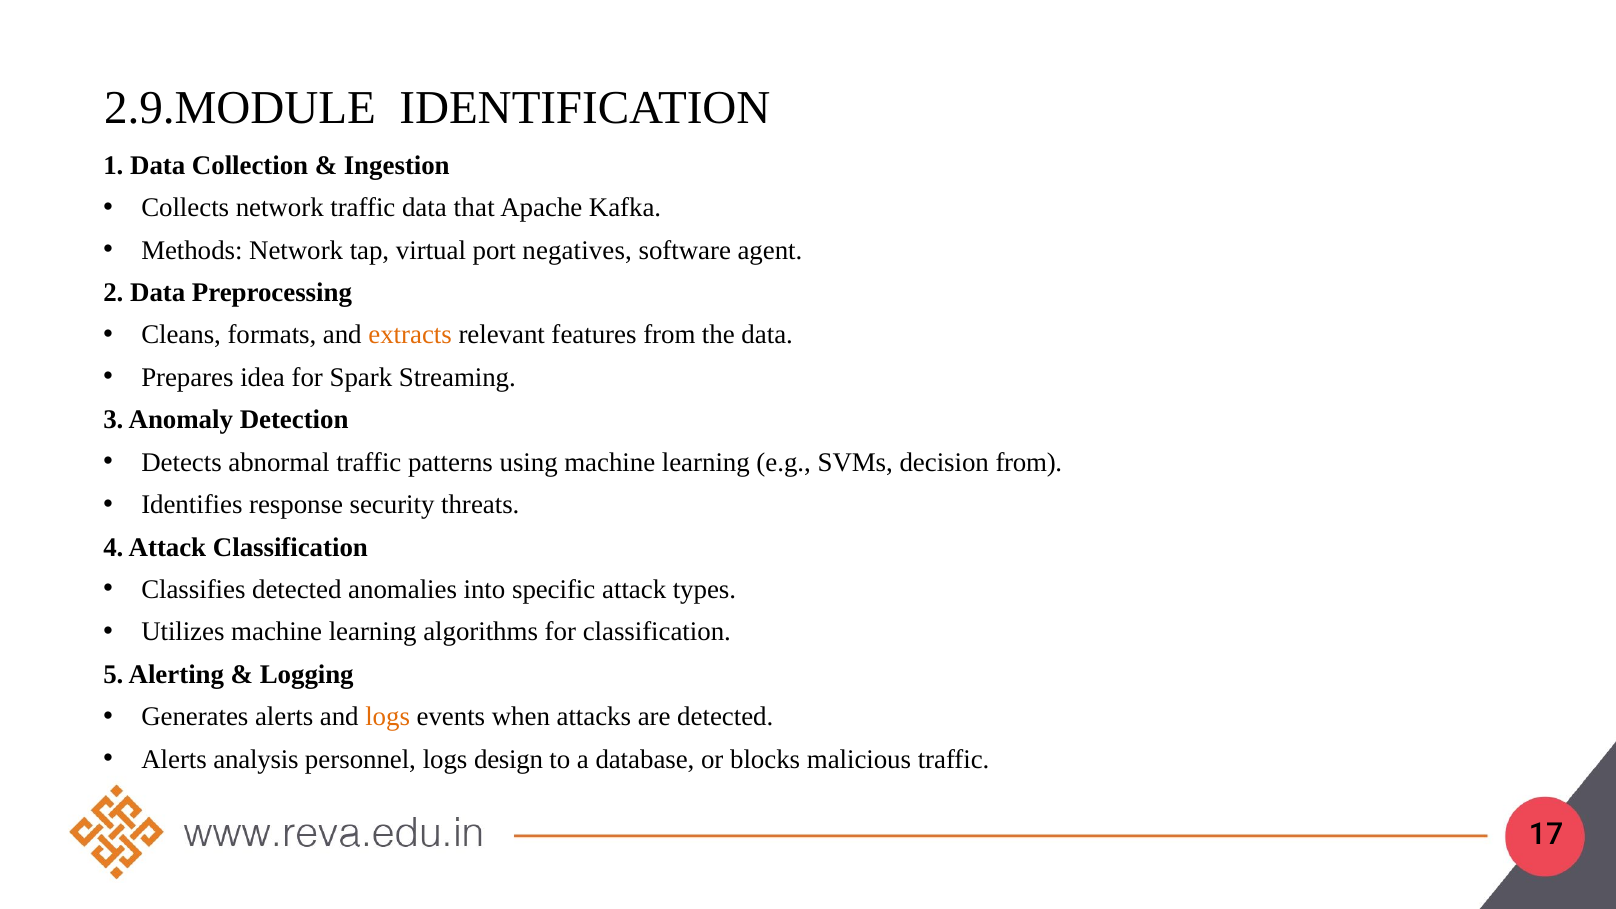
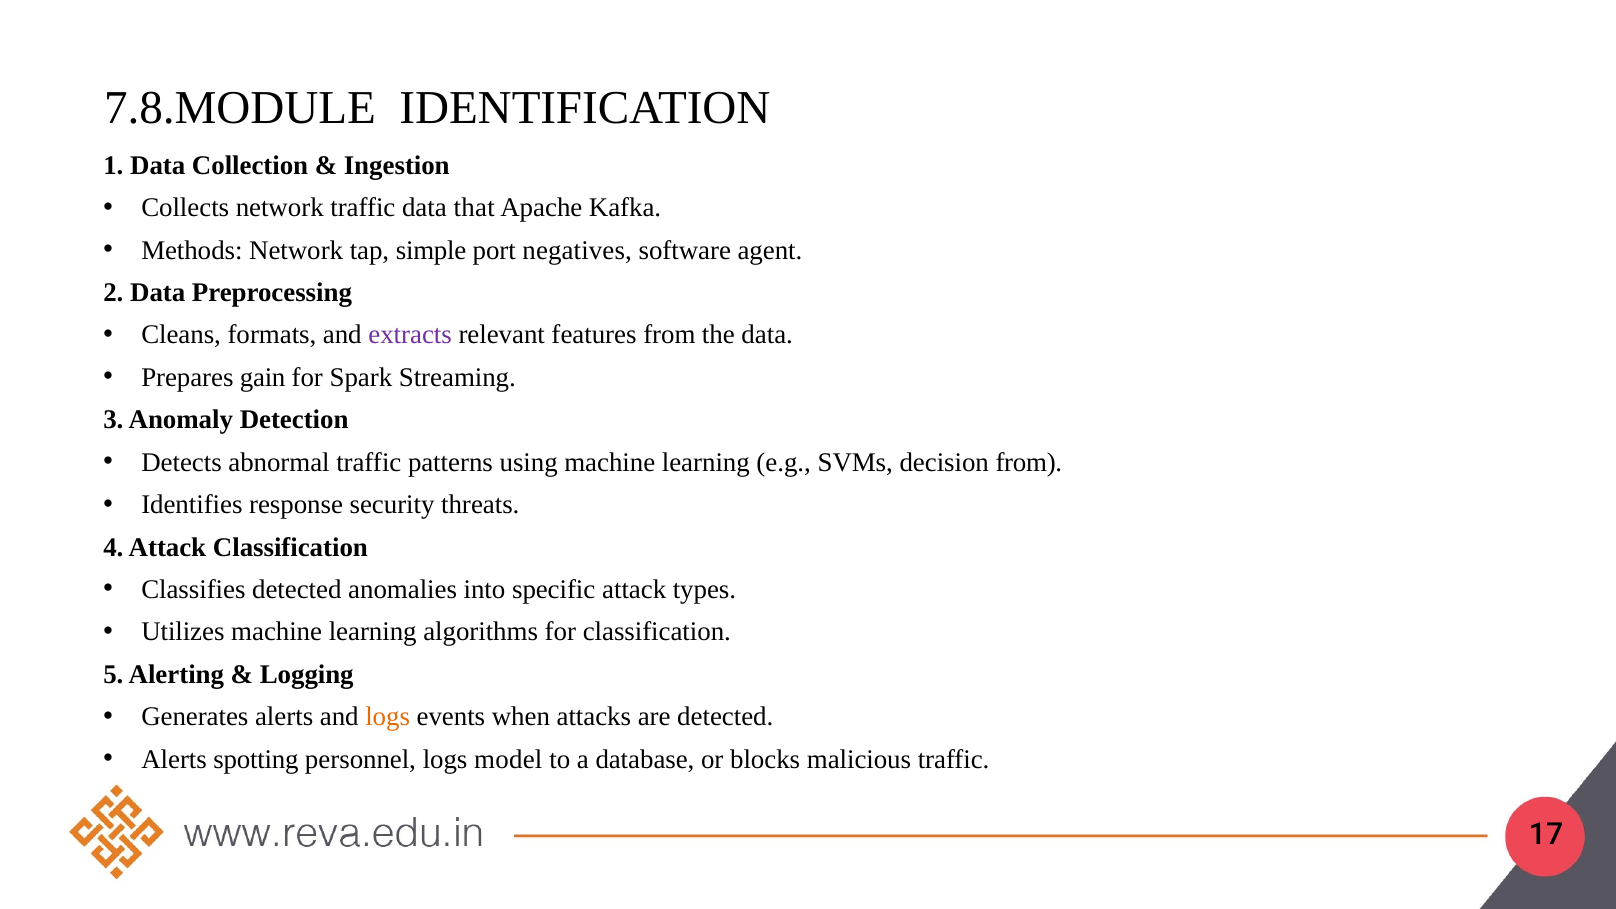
2.9.MODULE: 2.9.MODULE -> 7.8.MODULE (240, 108)
virtual: virtual -> simple (431, 250)
extracts colour: orange -> purple (410, 335)
idea: idea -> gain (263, 377)
analysis: analysis -> spotting (256, 759)
design: design -> model (508, 759)
